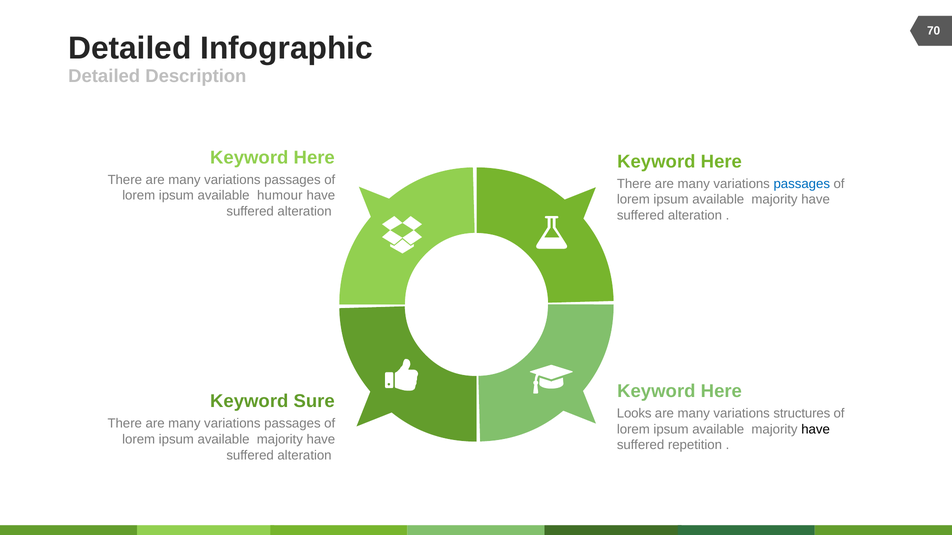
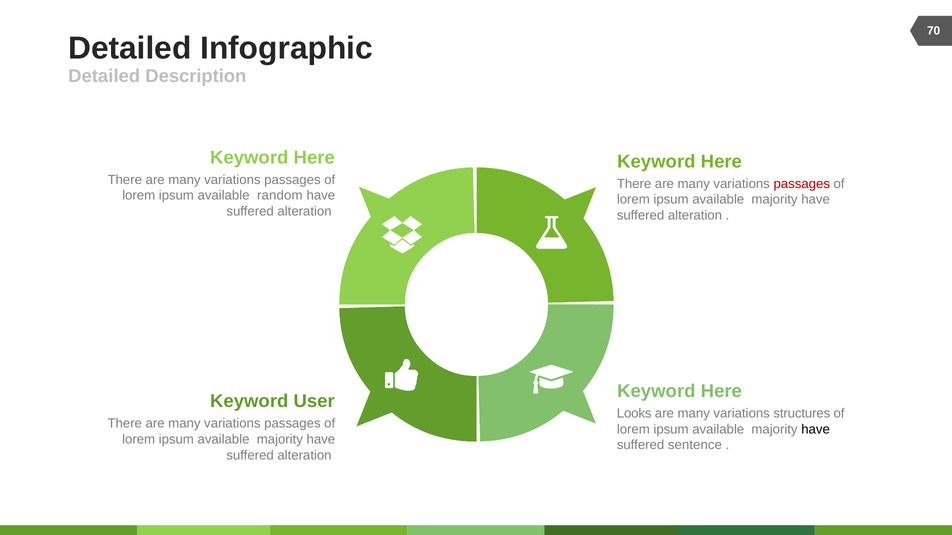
passages colour: blue -> red (802, 184)
humour: humour -> random (280, 196)
Sure: Sure -> User (314, 402)
repetition: repetition -> sentence (695, 446)
